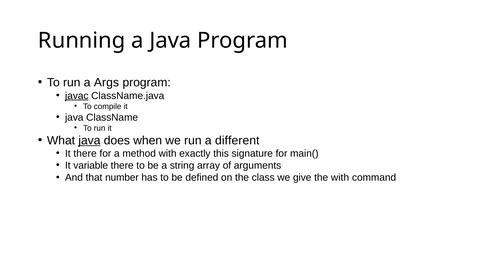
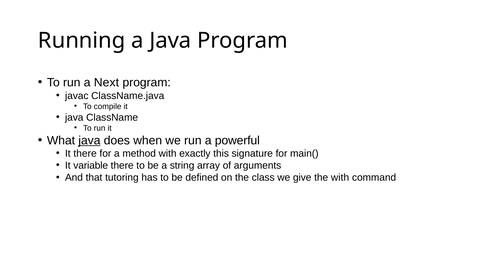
Args: Args -> Next (106, 83)
javac underline: present -> none (77, 96)
different: different -> powerful (237, 140)
number: number -> tutoring (122, 178)
